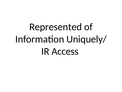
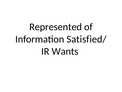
Uniquely/: Uniquely/ -> Satisfied/ (87, 39)
Access: Access -> Wants (65, 51)
